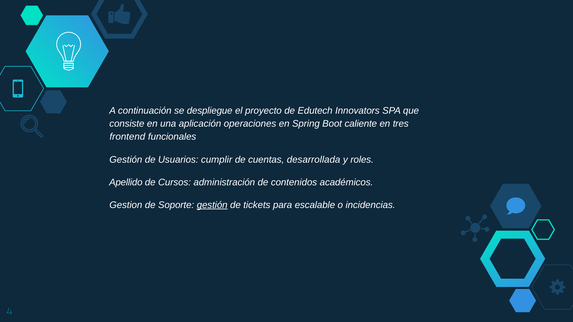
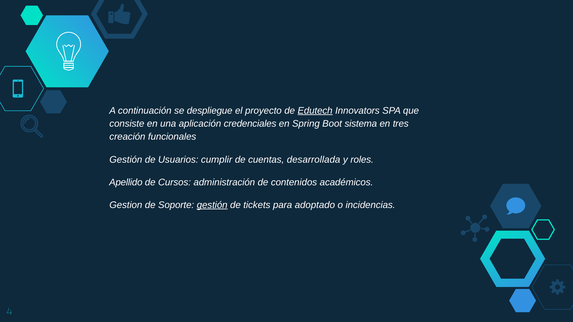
Edutech underline: none -> present (315, 111)
operaciones: operaciones -> credenciales (250, 124)
caliente: caliente -> sistema (361, 124)
frontend: frontend -> creación (127, 137)
escalable: escalable -> adoptado (315, 205)
